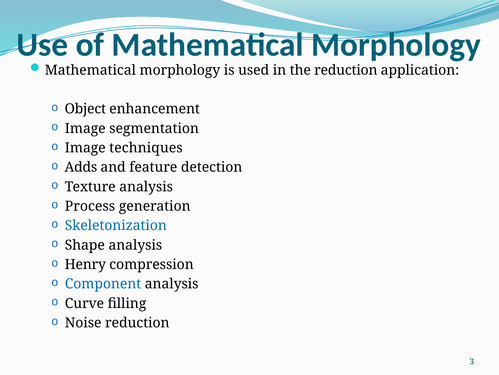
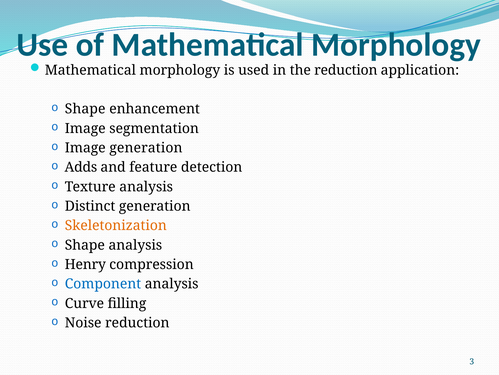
Object: Object -> Shape (85, 109)
Image techniques: techniques -> generation (146, 148)
Process: Process -> Distinct (90, 206)
Skeletonization colour: blue -> orange (116, 225)
